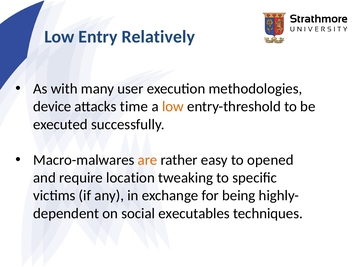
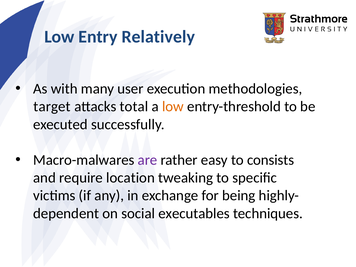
device: device -> target (52, 107)
time: time -> total (134, 107)
are colour: orange -> purple (148, 160)
opened: opened -> consists (271, 160)
